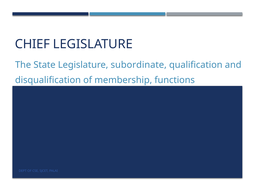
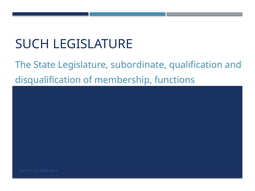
CHIEF: CHIEF -> SUCH (32, 44)
